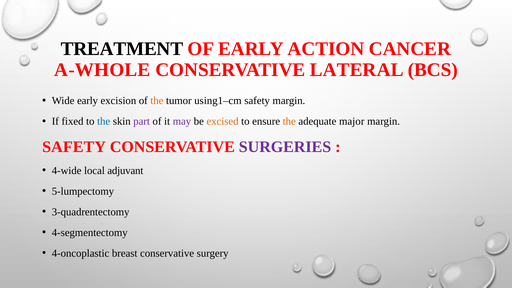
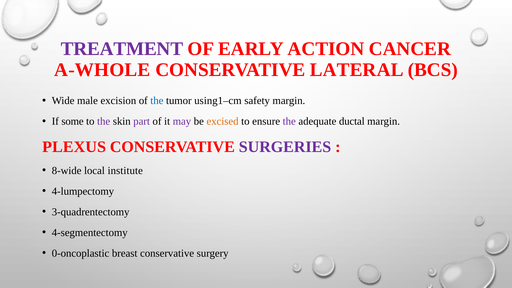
TREATMENT colour: black -> purple (122, 49)
Wide early: early -> male (87, 101)
the colour: orange -> blue (157, 101)
fixed: fixed -> some (73, 121)
the colour: blue -> purple (104, 121)
the colour: orange -> purple (289, 121)
major: major -> ductal (352, 121)
SAFETY: SAFETY -> PLEXUS (74, 147)
4-wide: 4-wide -> 8-wide (67, 171)
adjuvant: adjuvant -> institute (125, 171)
5-lumpectomy: 5-lumpectomy -> 4-lumpectomy (83, 191)
4-oncoplastic: 4-oncoplastic -> 0-oncoplastic (81, 253)
